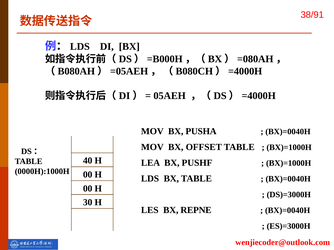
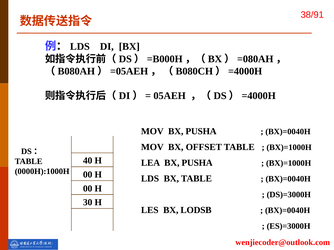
LEA BX PUSHF: PUSHF -> PUSHA (197, 163)
REPNE: REPNE -> LODSB (196, 210)
